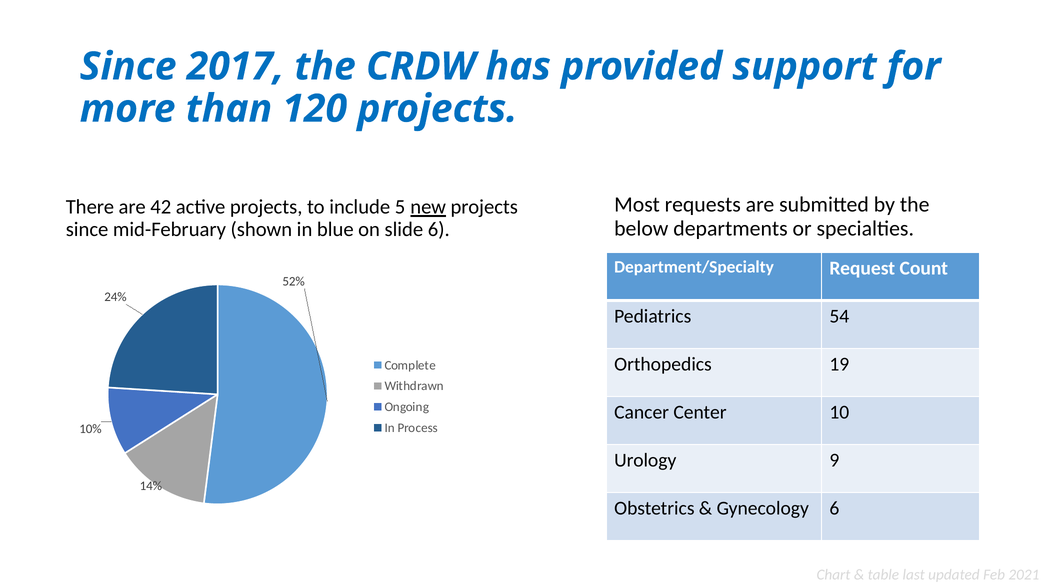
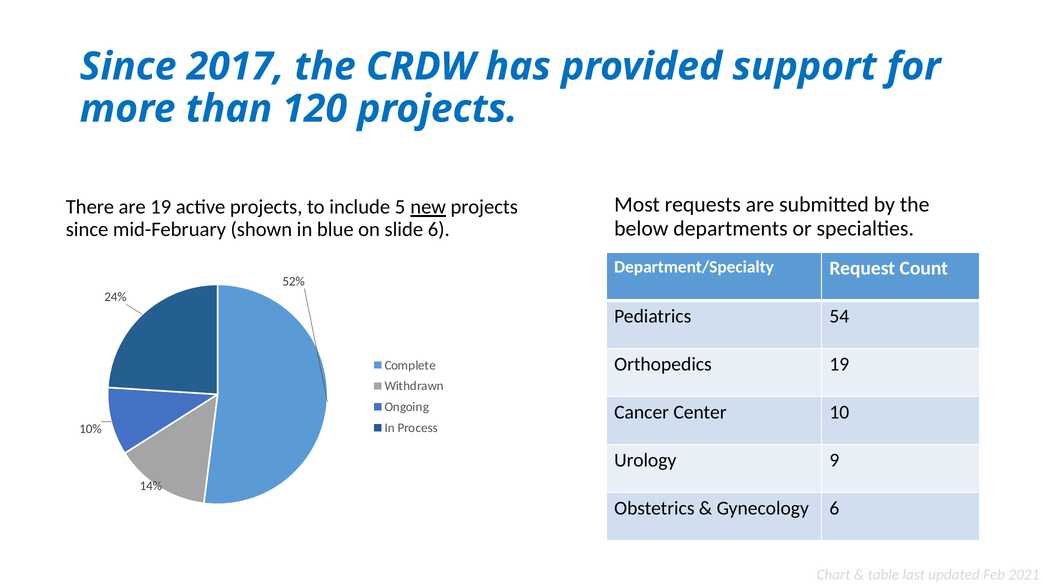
are 42: 42 -> 19 (161, 207)
